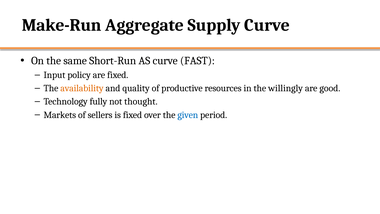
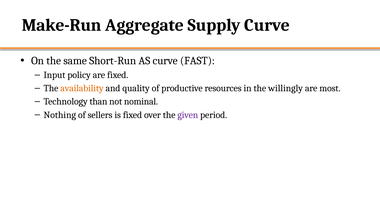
good: good -> most (330, 88)
fully: fully -> than (98, 101)
thought: thought -> nominal (141, 101)
Markets: Markets -> Nothing (60, 115)
given colour: blue -> purple (188, 115)
